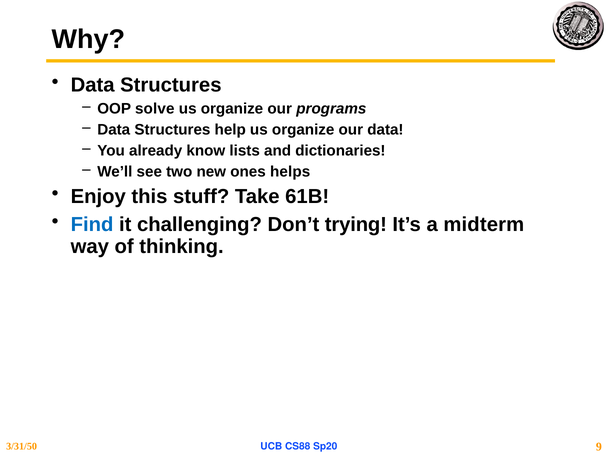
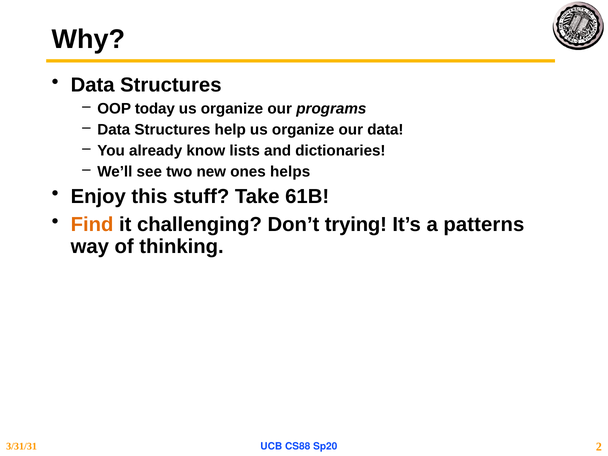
solve: solve -> today (155, 109)
Find colour: blue -> orange (92, 225)
midterm: midterm -> patterns (484, 225)
3/31/50: 3/31/50 -> 3/31/31 (22, 447)
9: 9 -> 2 (599, 447)
